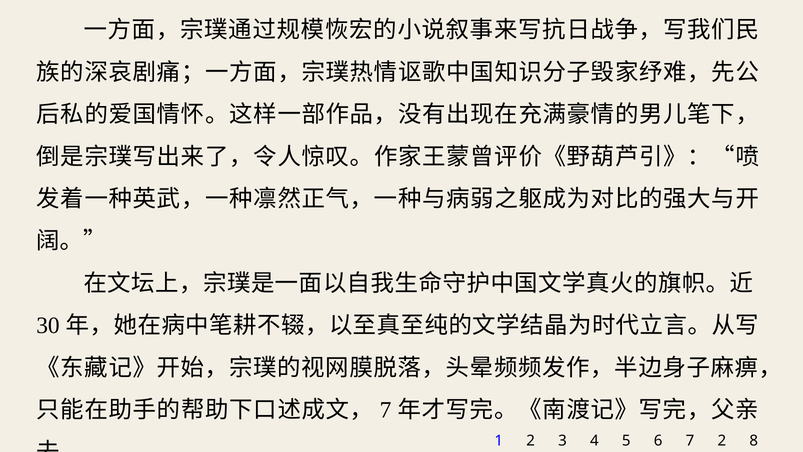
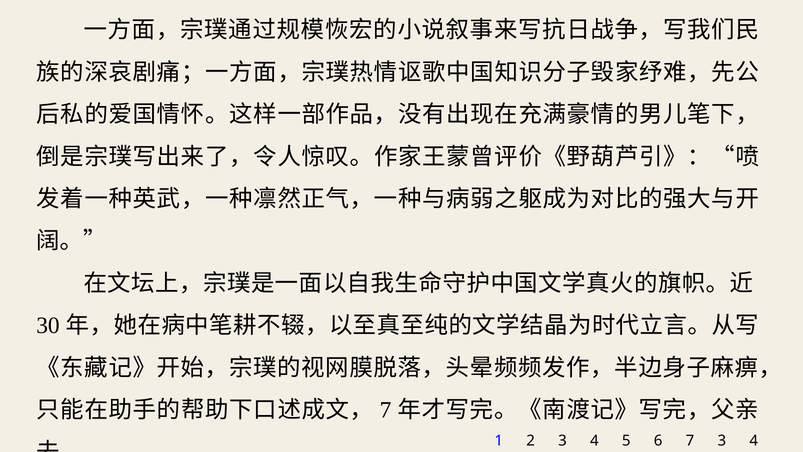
4 2: 2 -> 3 (722, 440)
5 8: 8 -> 4 (754, 440)
